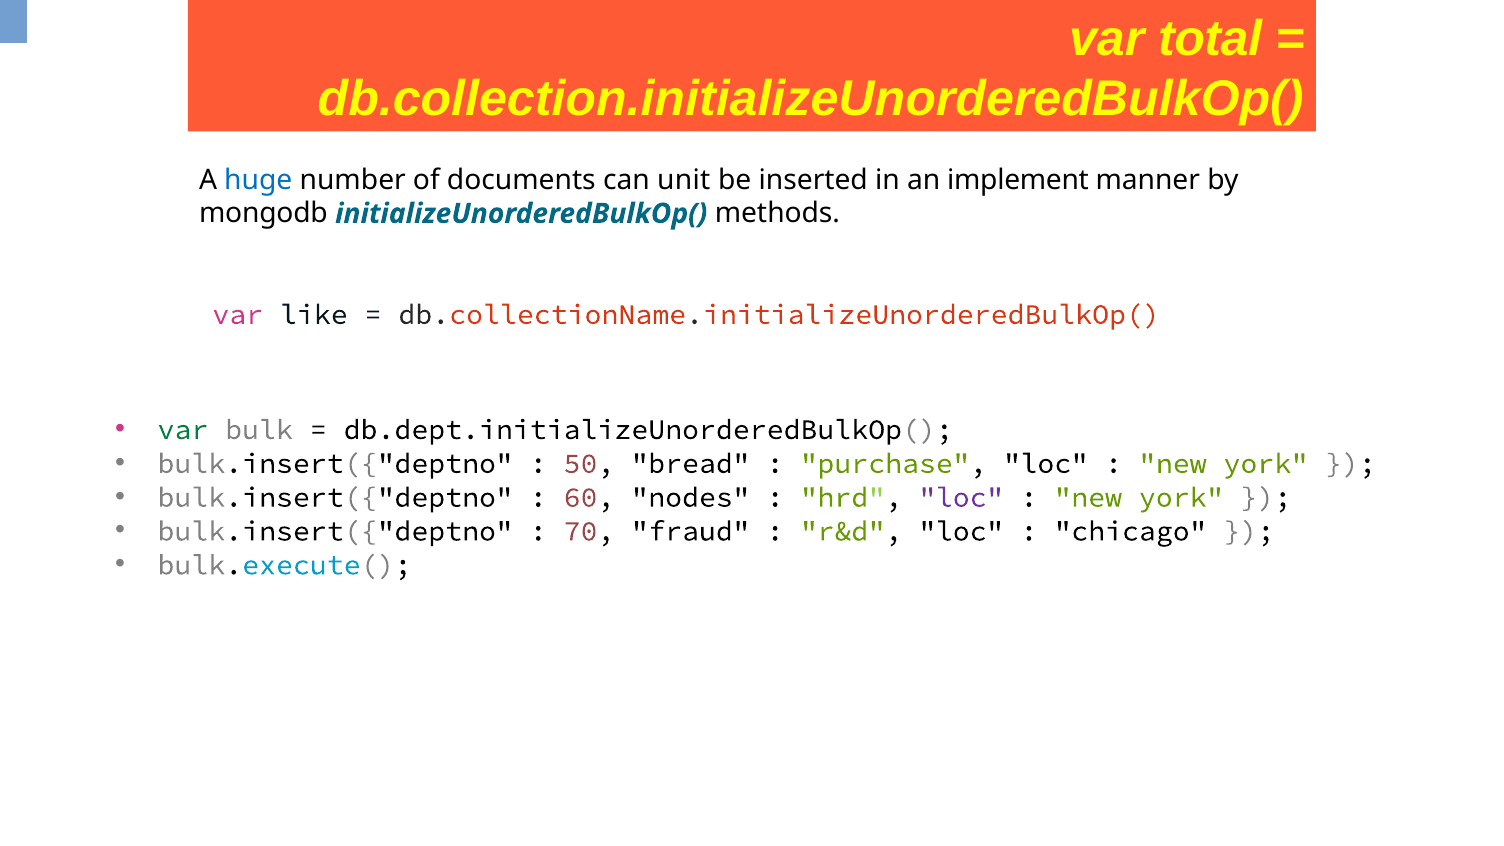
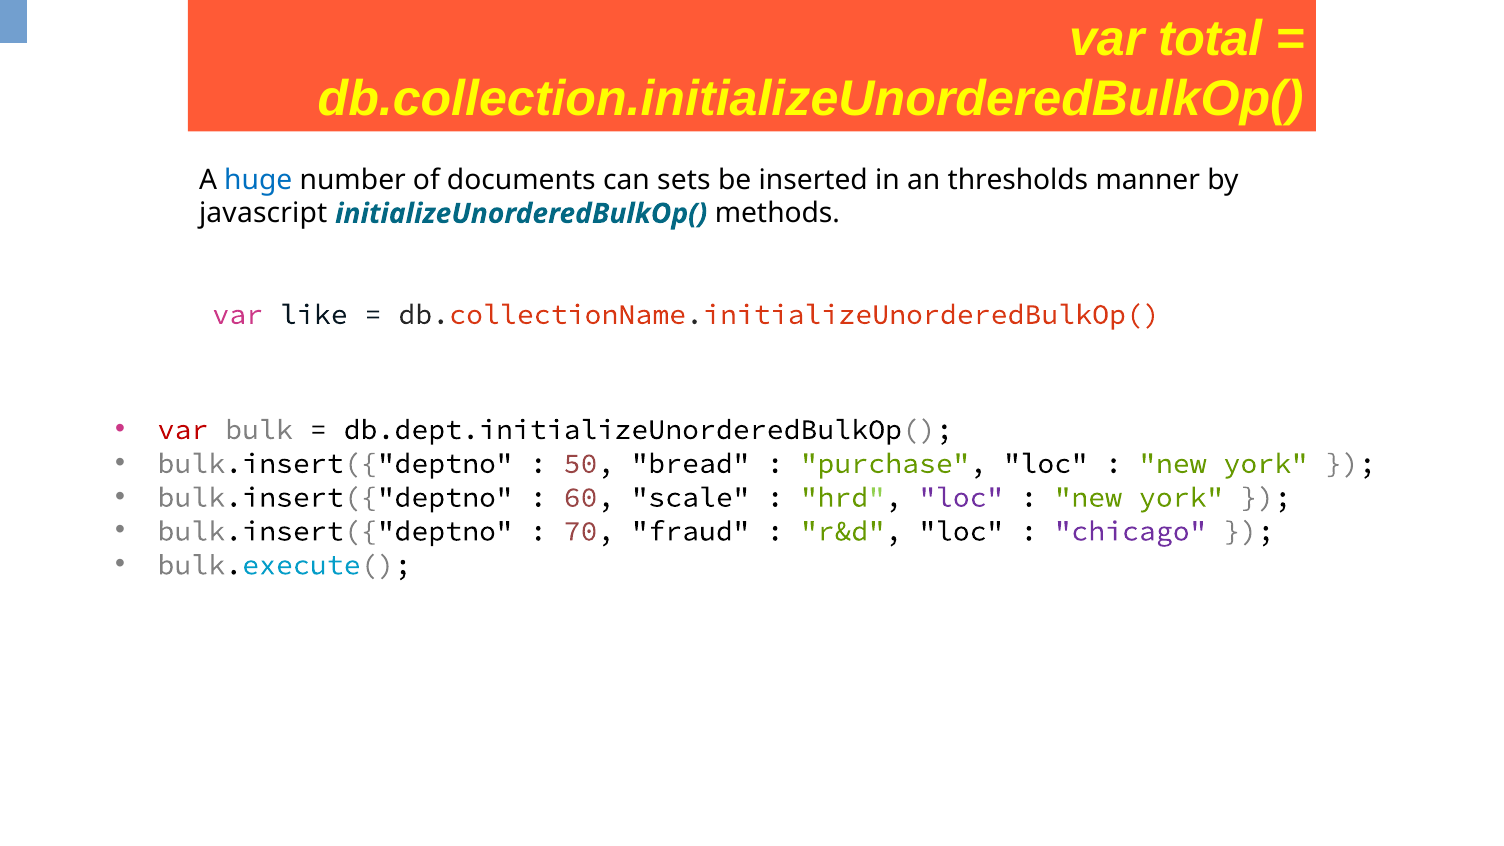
unit: unit -> sets (684, 180)
implement: implement -> thresholds (1018, 180)
mongodb: mongodb -> javascript (263, 214)
var colour: green -> red (183, 430)
nodes: nodes -> scale (691, 497)
chicago colour: black -> purple (1130, 531)
